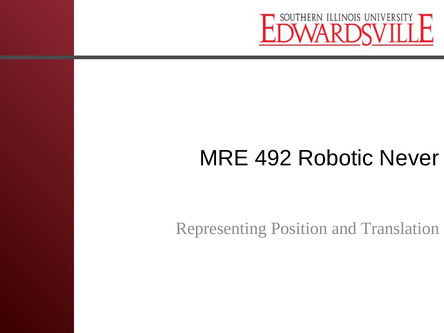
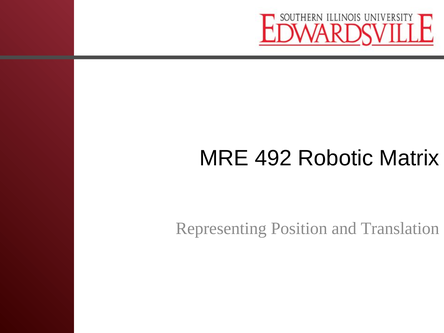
Never: Never -> Matrix (409, 158)
